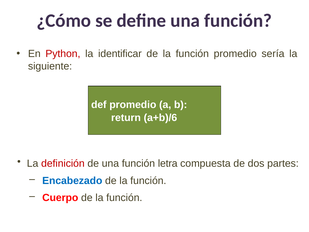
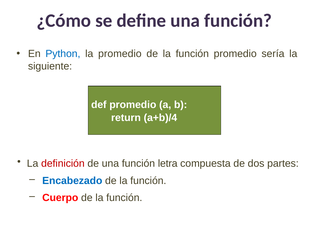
Python colour: red -> blue (63, 54)
la identificar: identificar -> promedio (120, 54)
a+b)/6: a+b)/6 -> a+b)/4 (160, 118)
